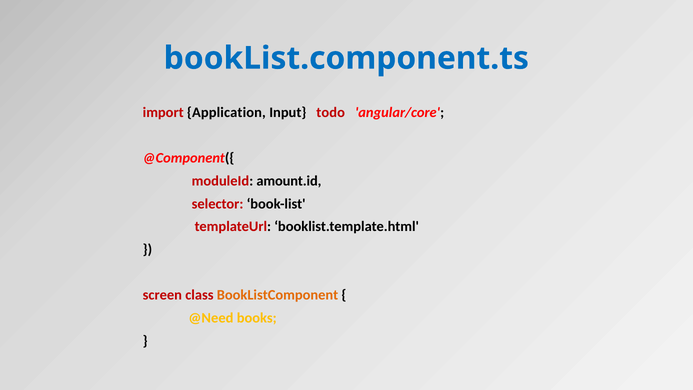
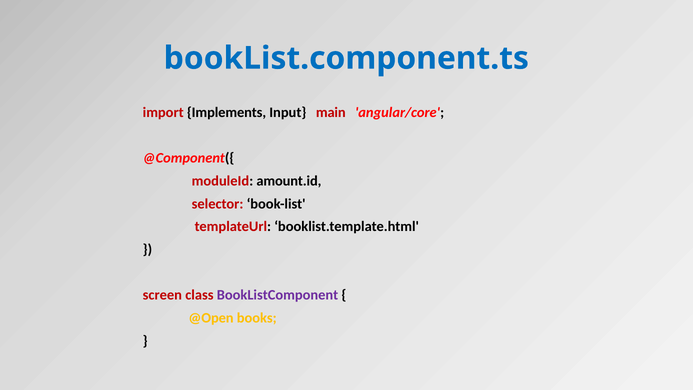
Application: Application -> Implements (226, 113)
todo: todo -> main (331, 113)
BookListComponent colour: orange -> purple (278, 295)
@Need: @Need -> @Open (211, 318)
